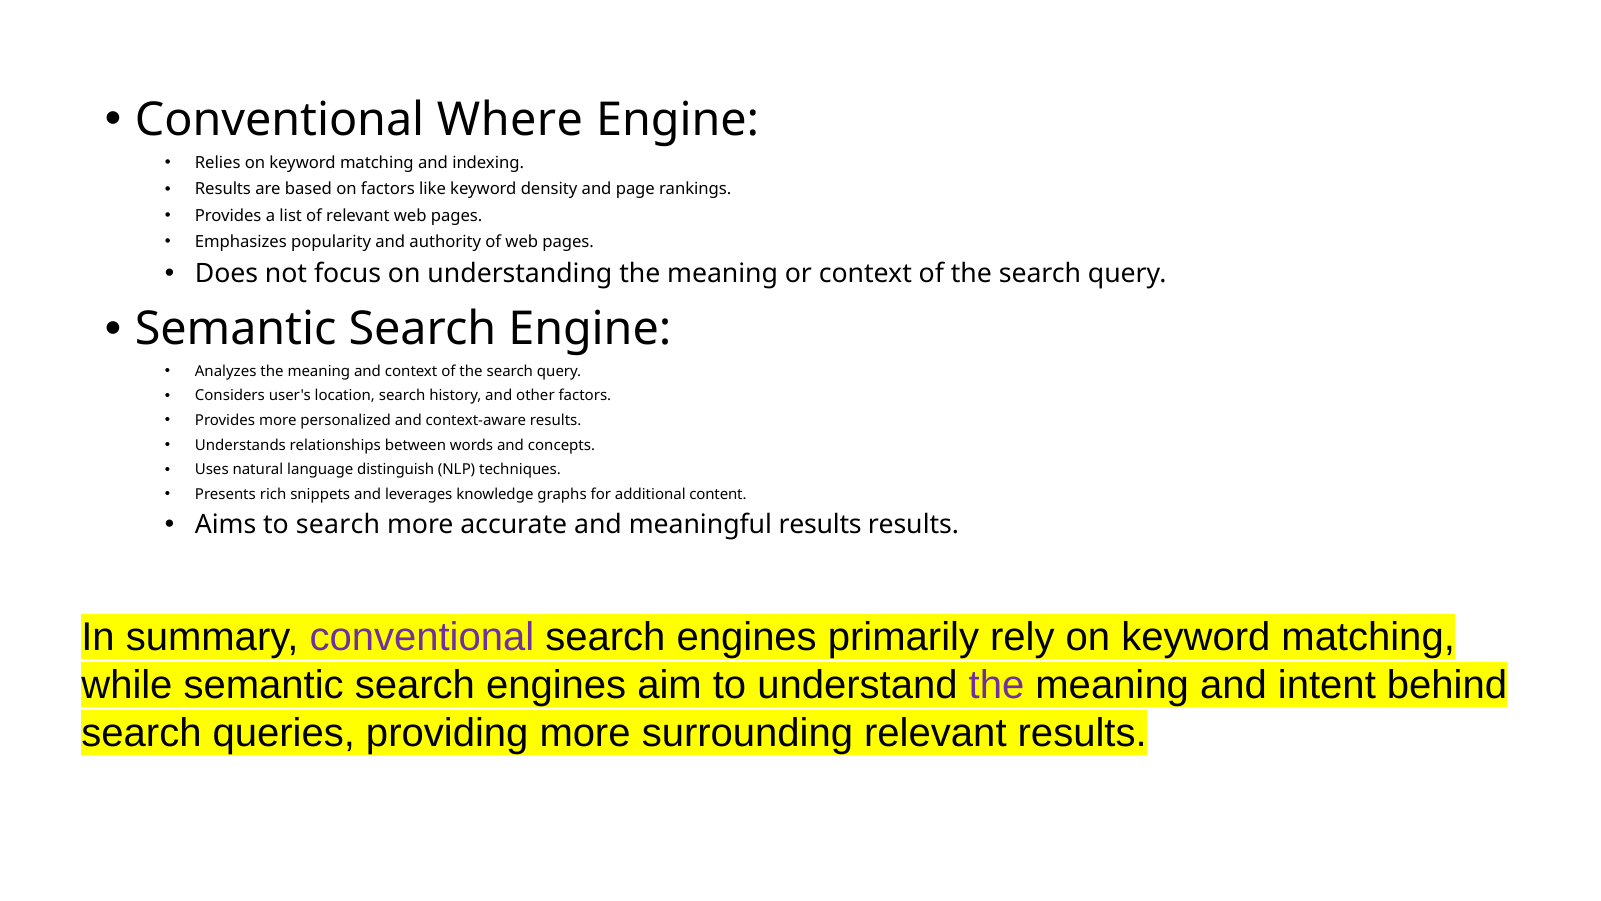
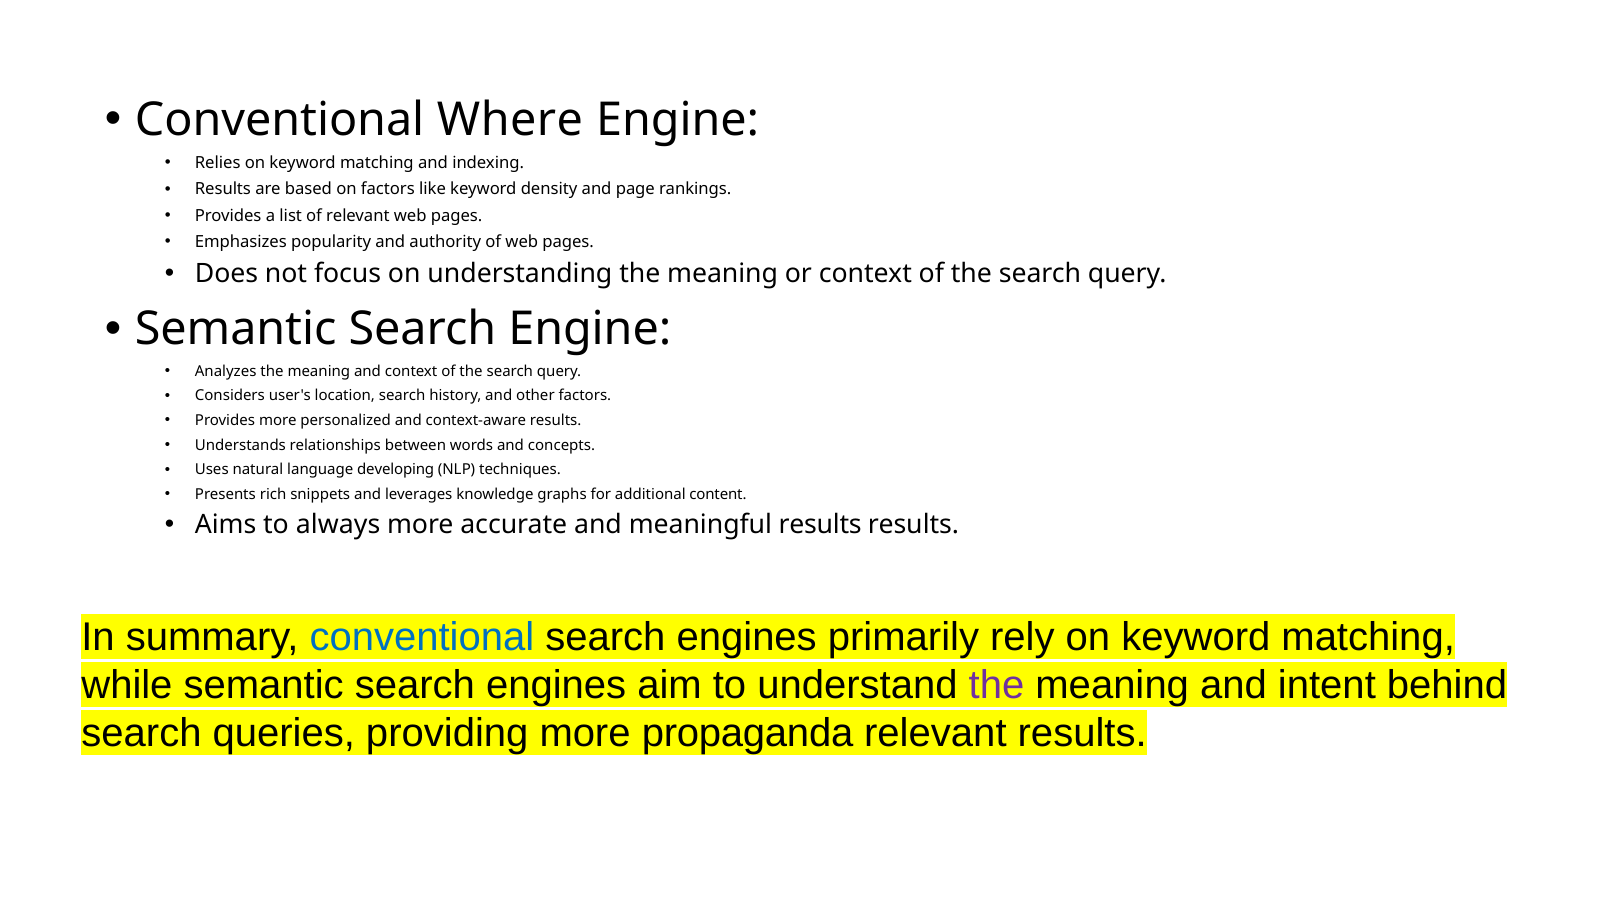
distinguish: distinguish -> developing (396, 470)
to search: search -> always (338, 525)
conventional colour: purple -> blue (422, 637)
surrounding: surrounding -> propaganda (748, 733)
